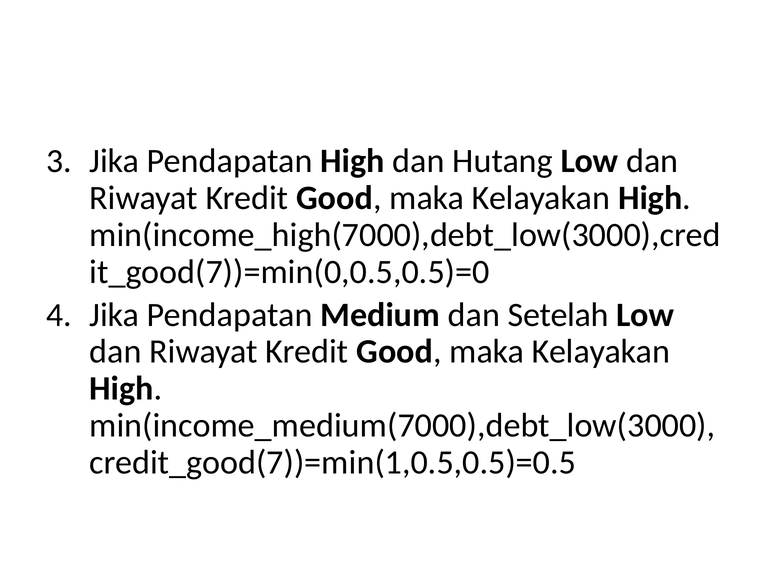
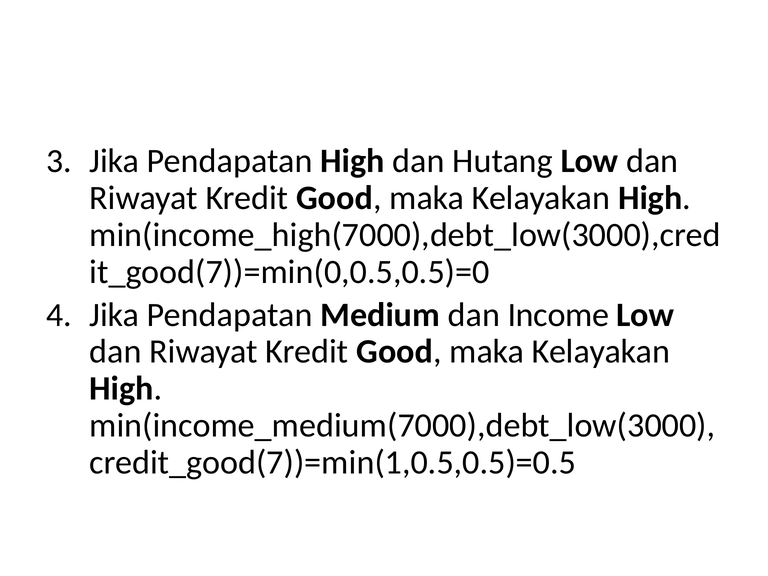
Setelah: Setelah -> Income (558, 315)
